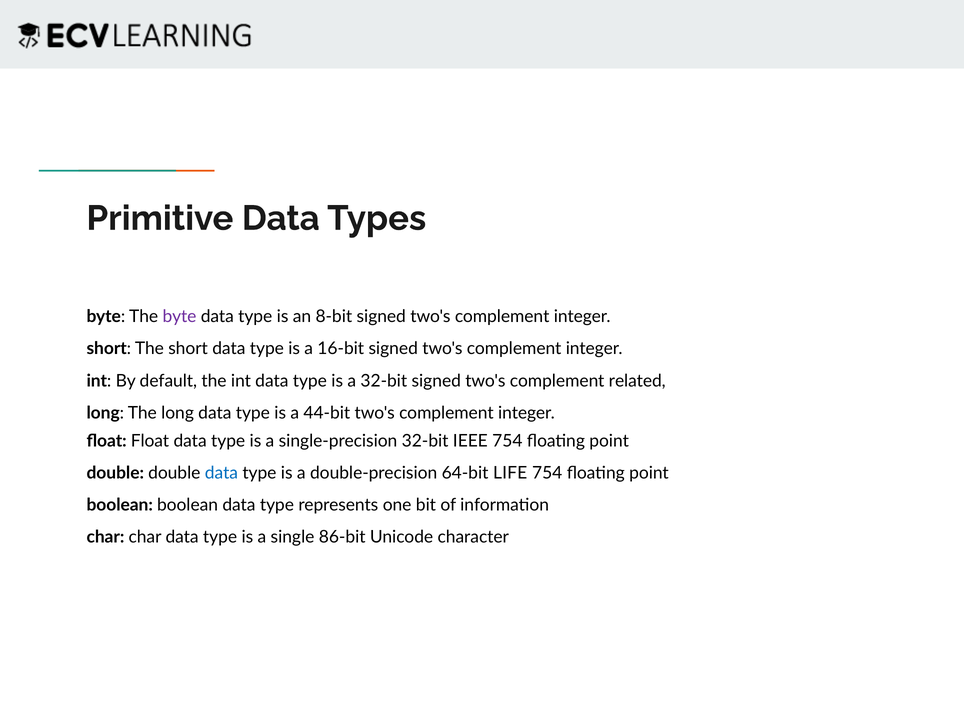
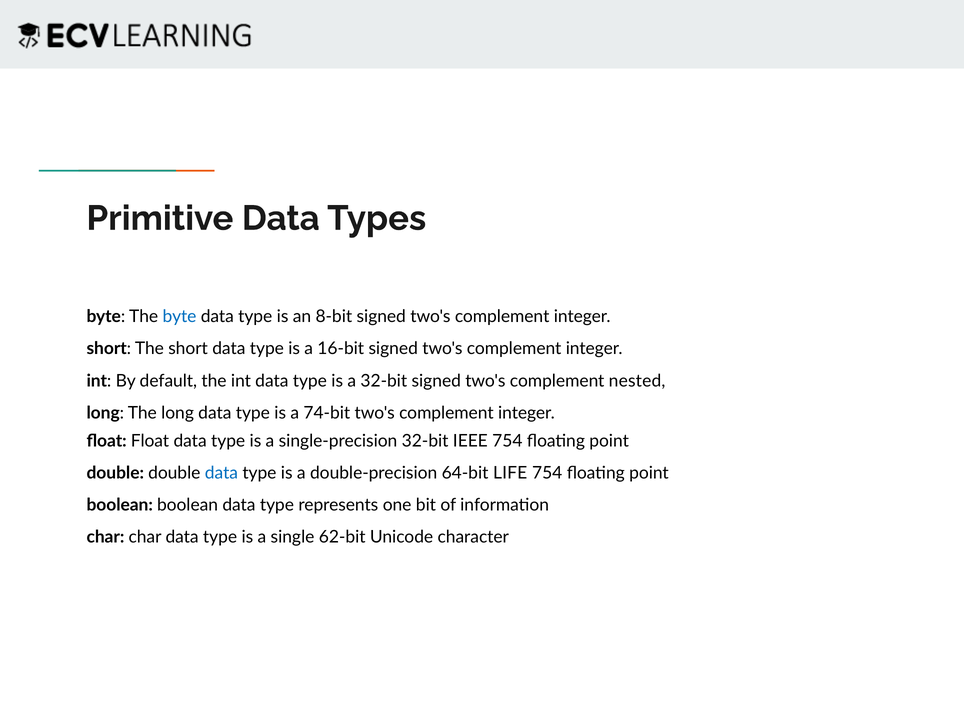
byte colour: purple -> blue (179, 317)
related: related -> nested (637, 381)
44-bit: 44-bit -> 74-bit (327, 413)
86-bit: 86-bit -> 62-bit (342, 537)
